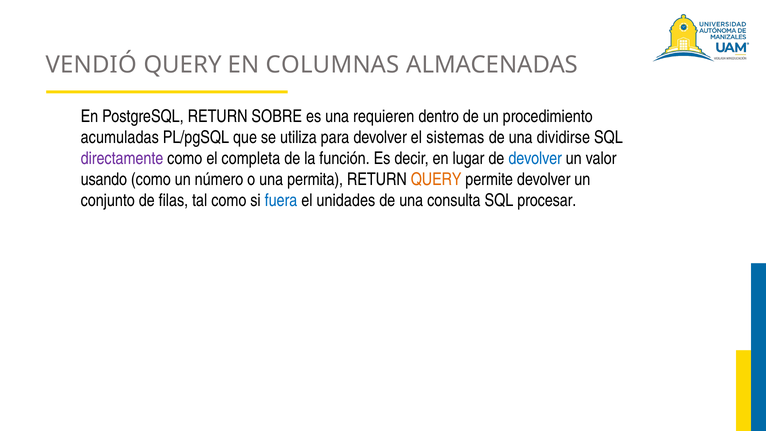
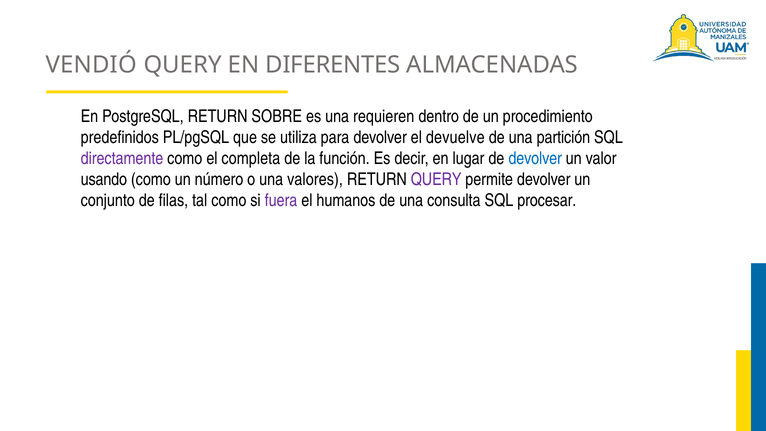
COLUMNAS: COLUMNAS -> DIFERENTES (333, 65)
acumuladas: acumuladas -> predefinidos (120, 137)
sistemas: sistemas -> devuelve (455, 137)
dividirse: dividirse -> partición (563, 137)
permita: permita -> valores (315, 179)
QUERY colour: orange -> purple (436, 179)
fuera colour: blue -> purple (281, 201)
unidades: unidades -> humanos (346, 201)
